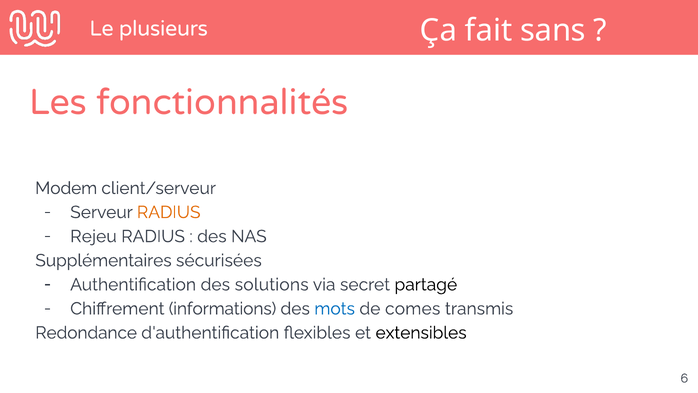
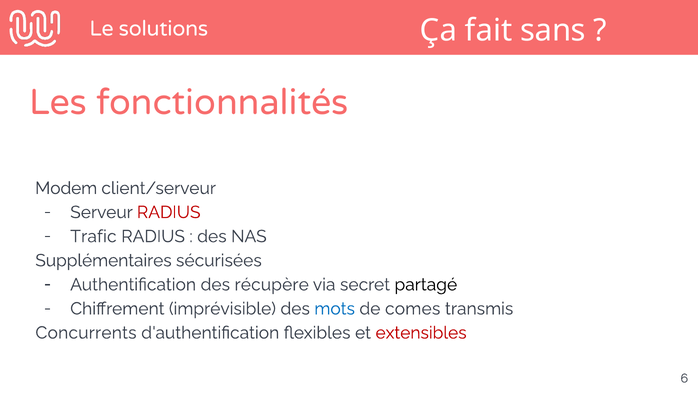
plusieurs: plusieurs -> solutions (163, 29)
RADIUS colour: orange -> red (169, 212)
Rejeu: Rejeu -> Trafic (93, 236)
solutions: solutions -> récupère (272, 284)
informations: informations -> imprévisible (222, 308)
Redondance: Redondance -> Concurrents (86, 332)
extensibles colour: black -> red (421, 332)
